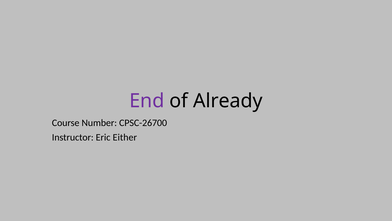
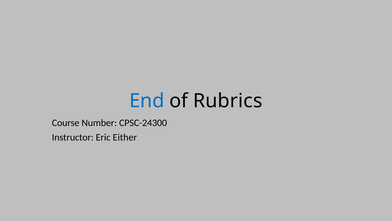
End colour: purple -> blue (147, 101)
Already: Already -> Rubrics (228, 101)
CPSC-26700: CPSC-26700 -> CPSC-24300 (143, 123)
